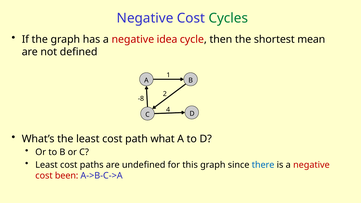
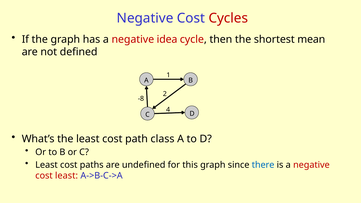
Cycles colour: green -> red (228, 18)
what: what -> class (162, 139)
cost been: been -> least (67, 176)
